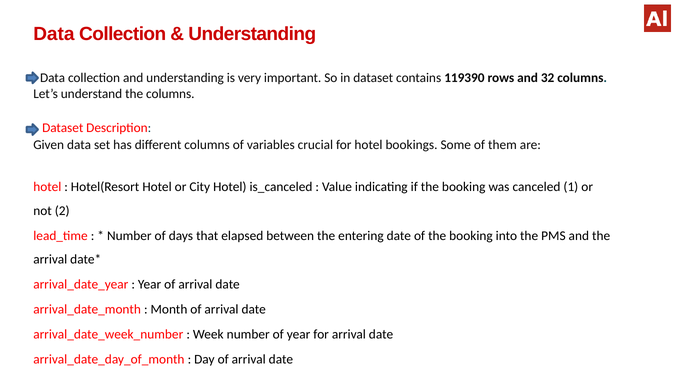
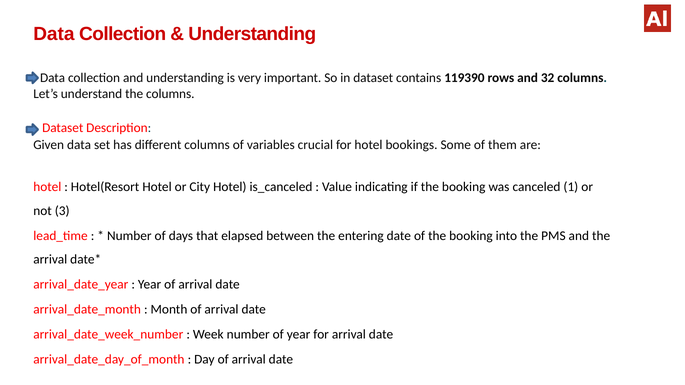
2: 2 -> 3 (62, 211)
